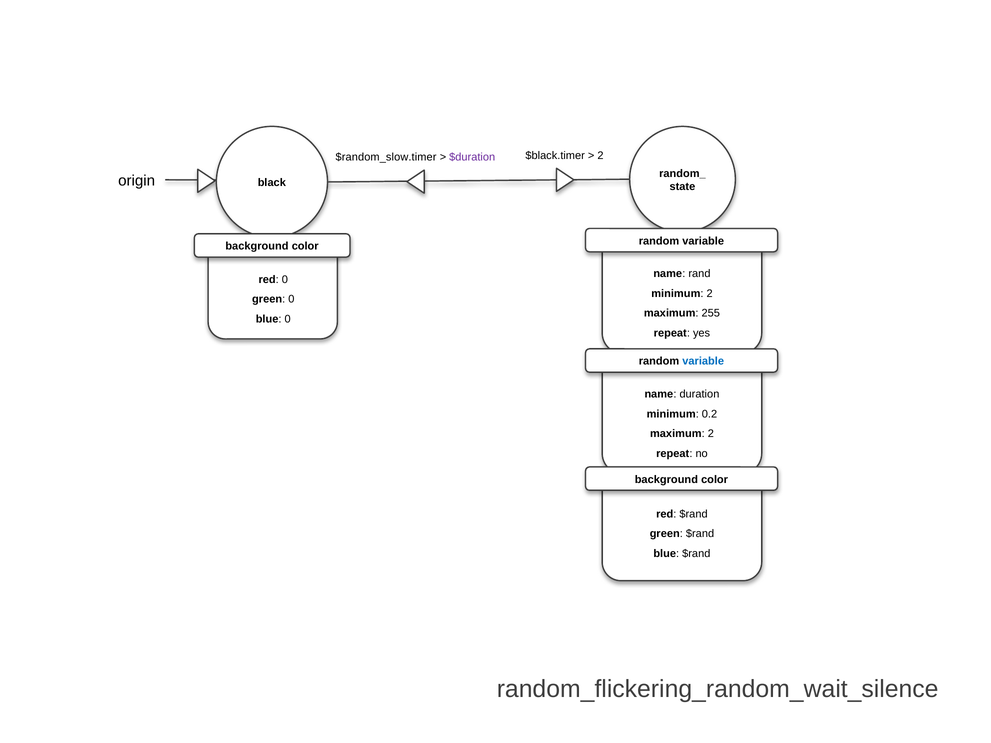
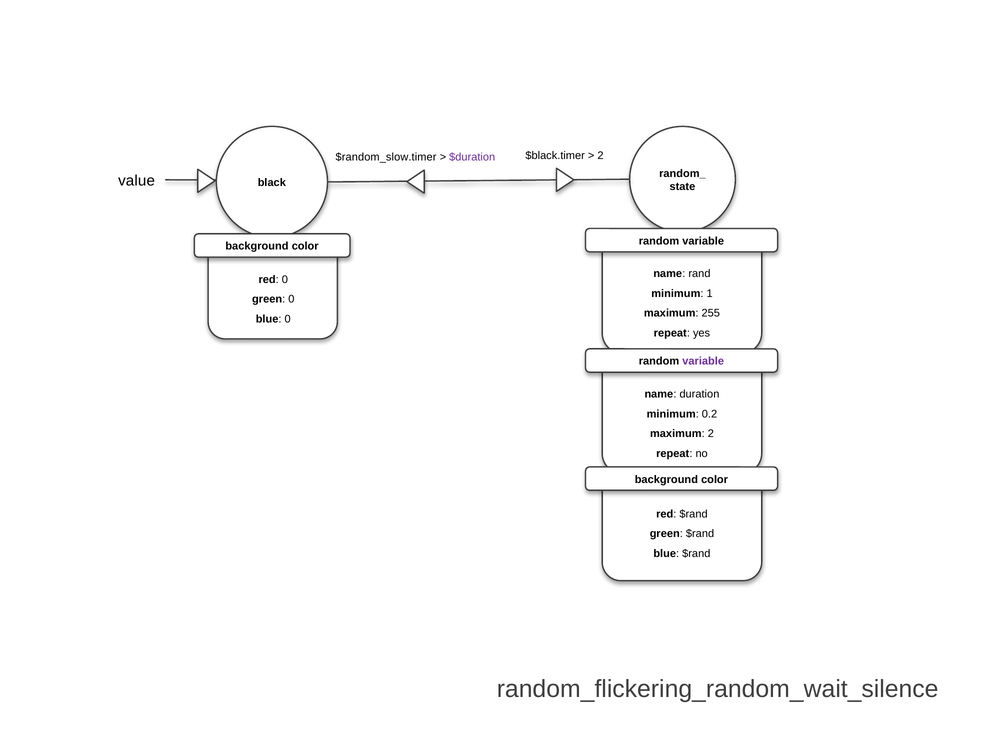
origin: origin -> value (137, 181)
minimum 2: 2 -> 1 (710, 294)
variable colour: blue -> purple (703, 361)
